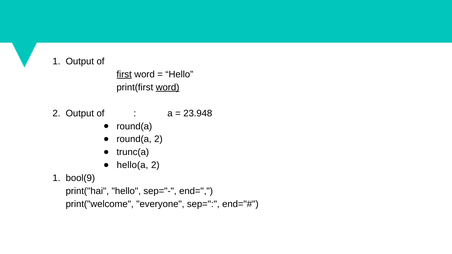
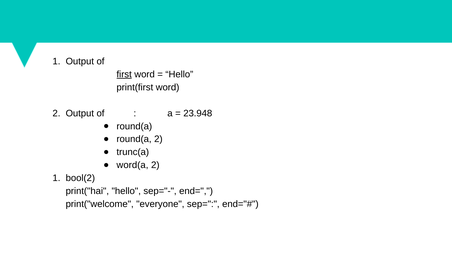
word underline: present -> none (168, 87)
hello(a: hello(a -> word(a (132, 165)
bool(9: bool(9 -> bool(2 (80, 178)
